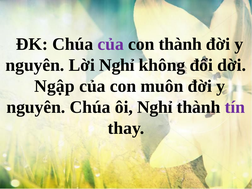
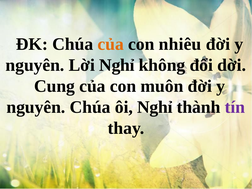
của colour: purple -> orange (111, 44)
con thành: thành -> nhiêu (180, 44)
Ngập: Ngập -> Cung (55, 86)
